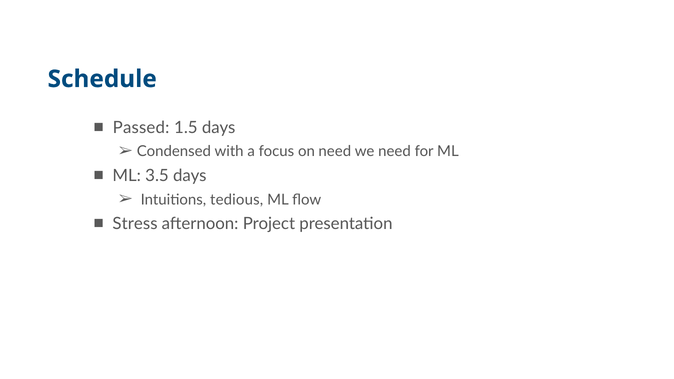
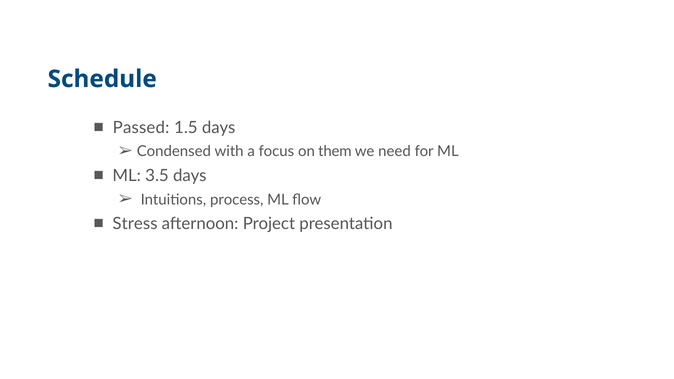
on need: need -> them (335, 152)
tedious: tedious -> process (237, 200)
